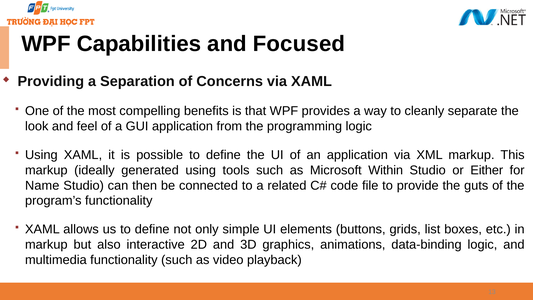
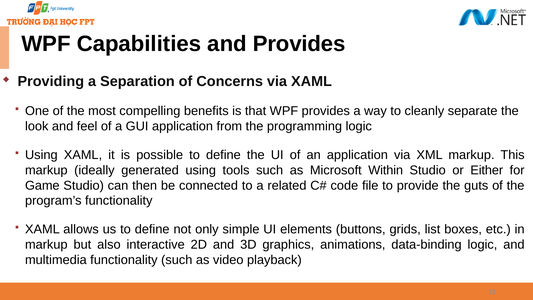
and Focused: Focused -> Provides (299, 44)
Name: Name -> Game (42, 185)
